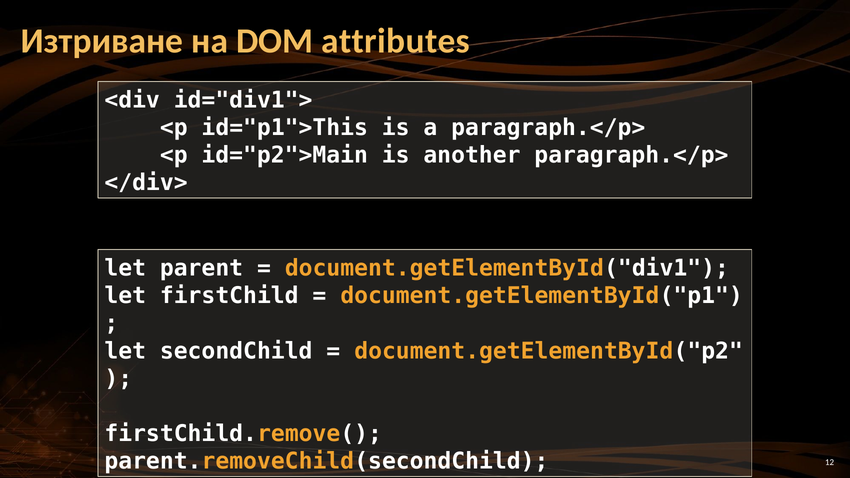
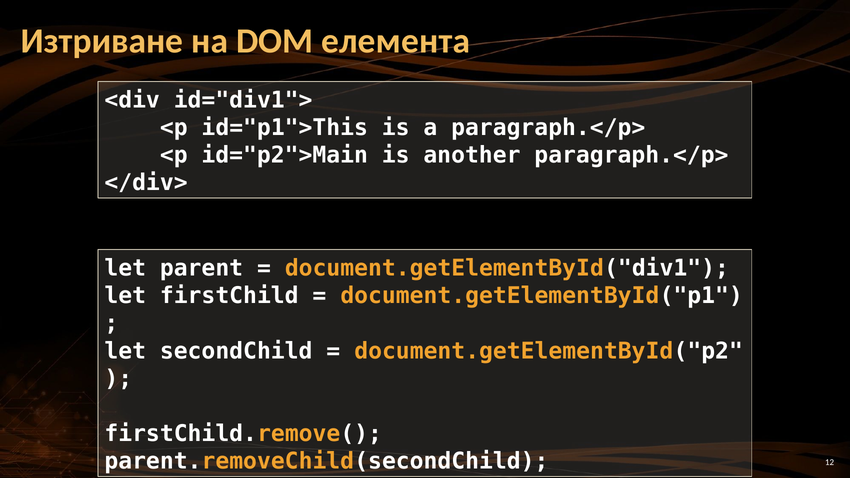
attributes: attributes -> елемента (396, 41)
